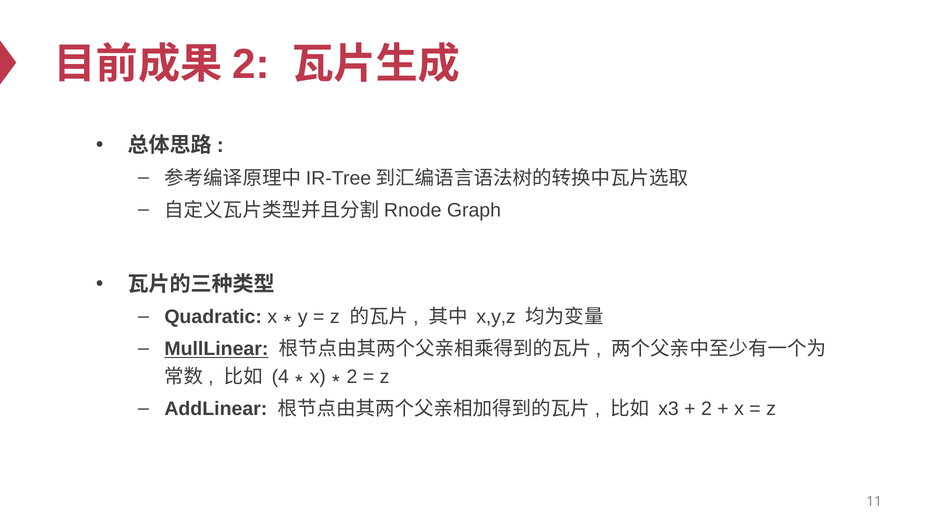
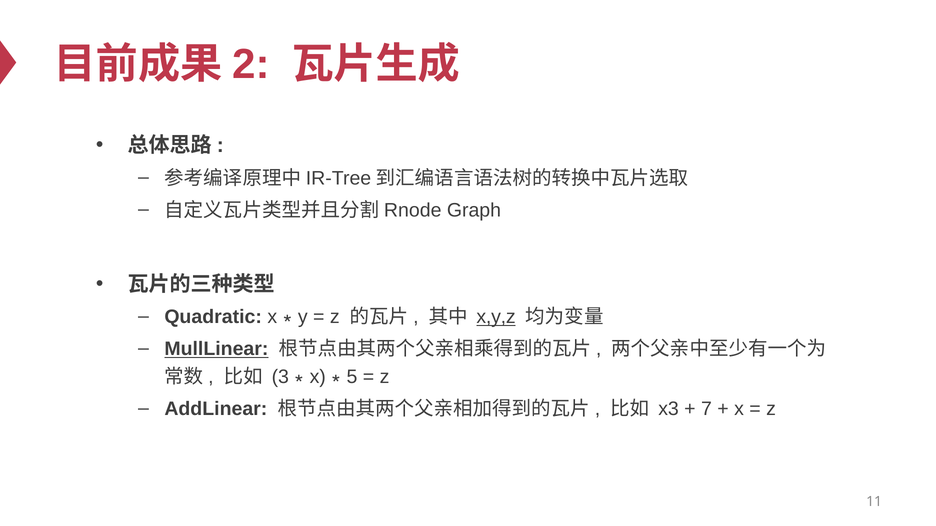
x,y,z underline: none -> present (496, 317)
4: 4 -> 3 (280, 377)
x 2: 2 -> 5 (352, 377)
2: 2 -> 7 (706, 409)
